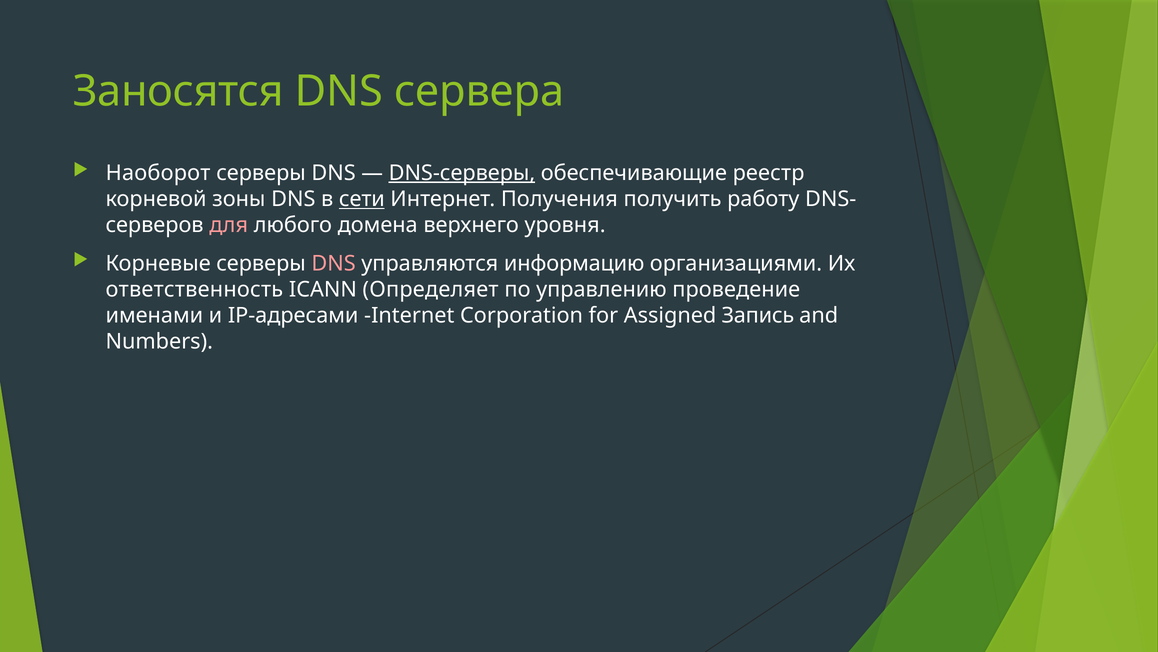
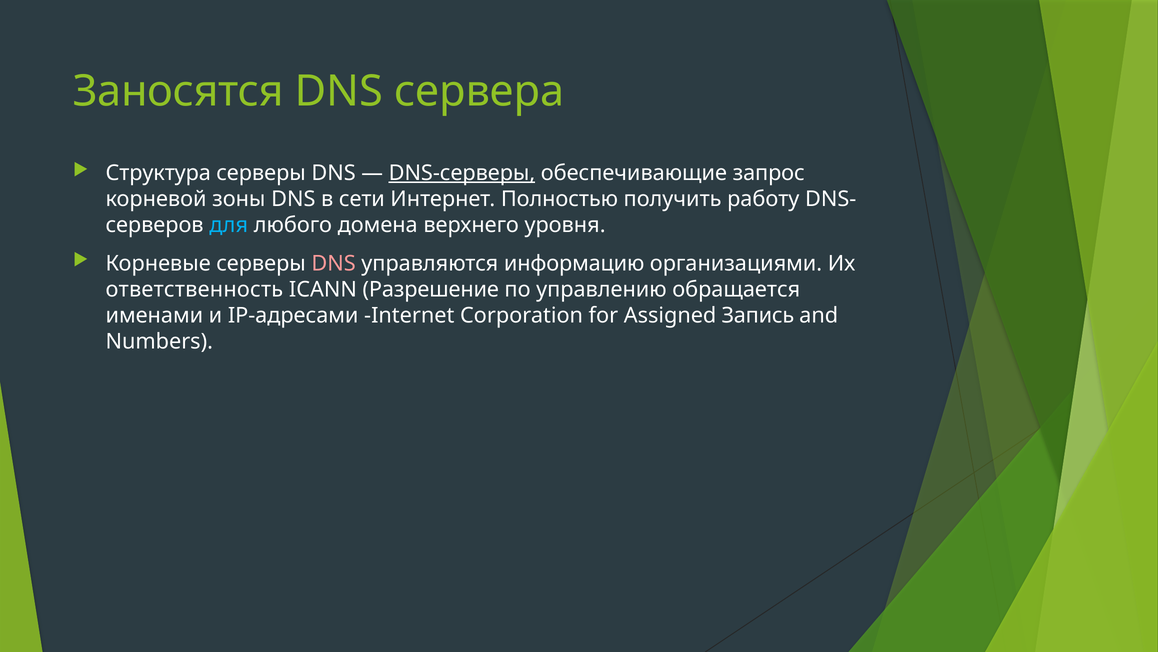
Наоборот: Наоборот -> Структура (158, 173)
реестр: реестр -> запрос (769, 173)
сети underline: present -> none (362, 199)
Получения: Получения -> Полностью (559, 199)
для colour: pink -> light blue (229, 225)
Определяет: Определяет -> Разрешение (431, 289)
проведение: проведение -> обращается (736, 289)
